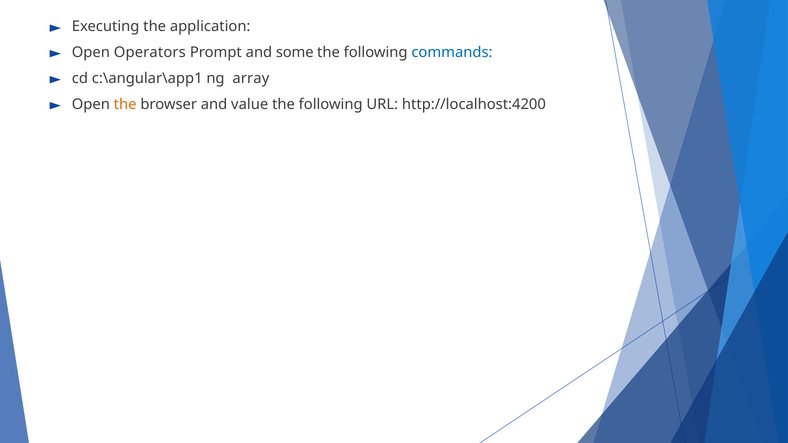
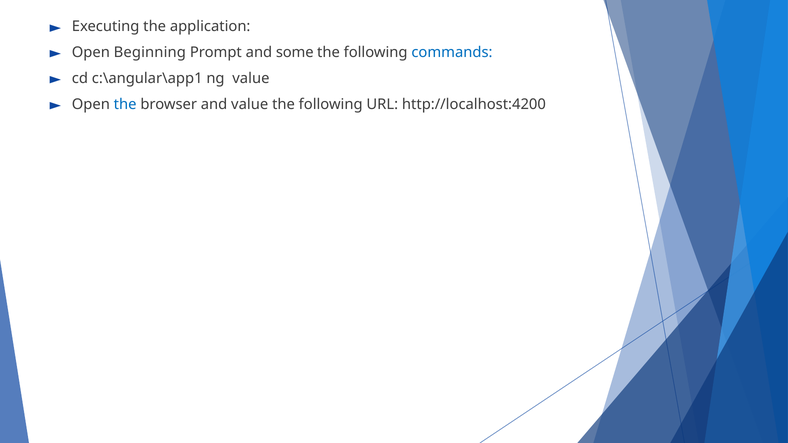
Operators: Operators -> Beginning (150, 52)
ng array: array -> value (251, 78)
the colour: orange -> blue (125, 104)
